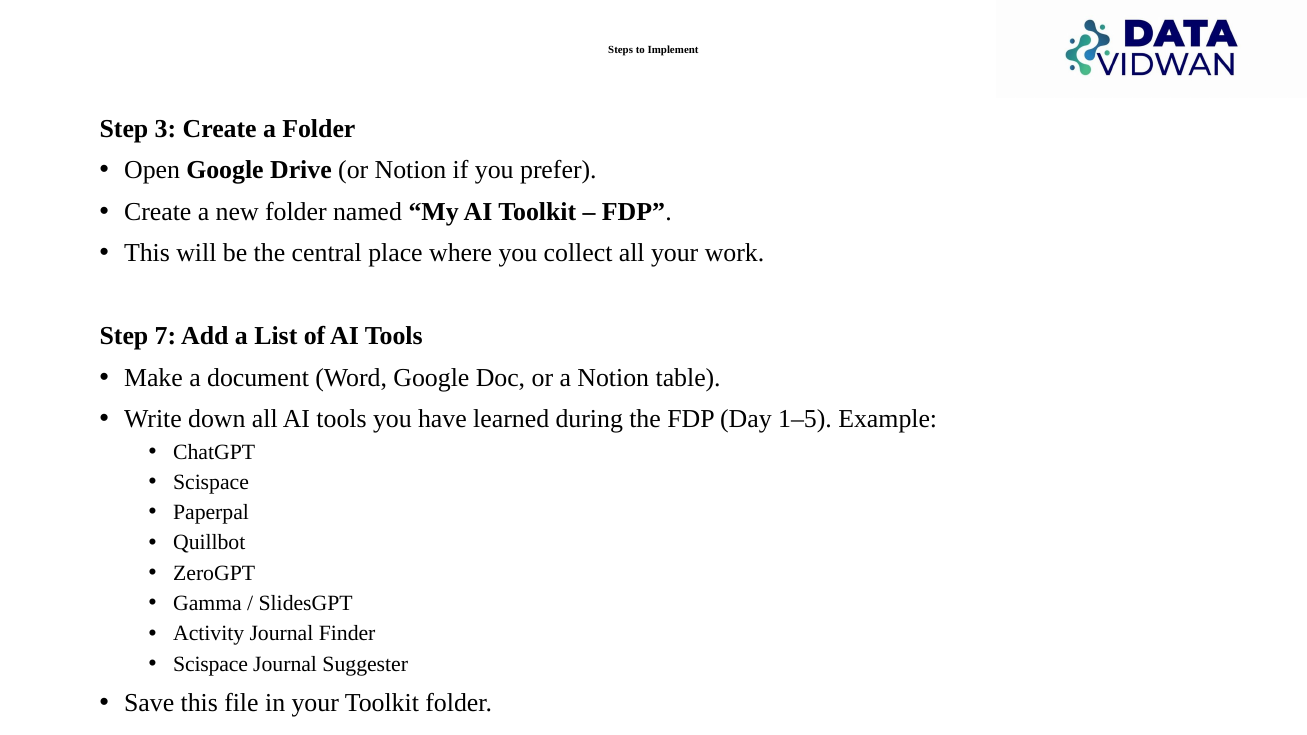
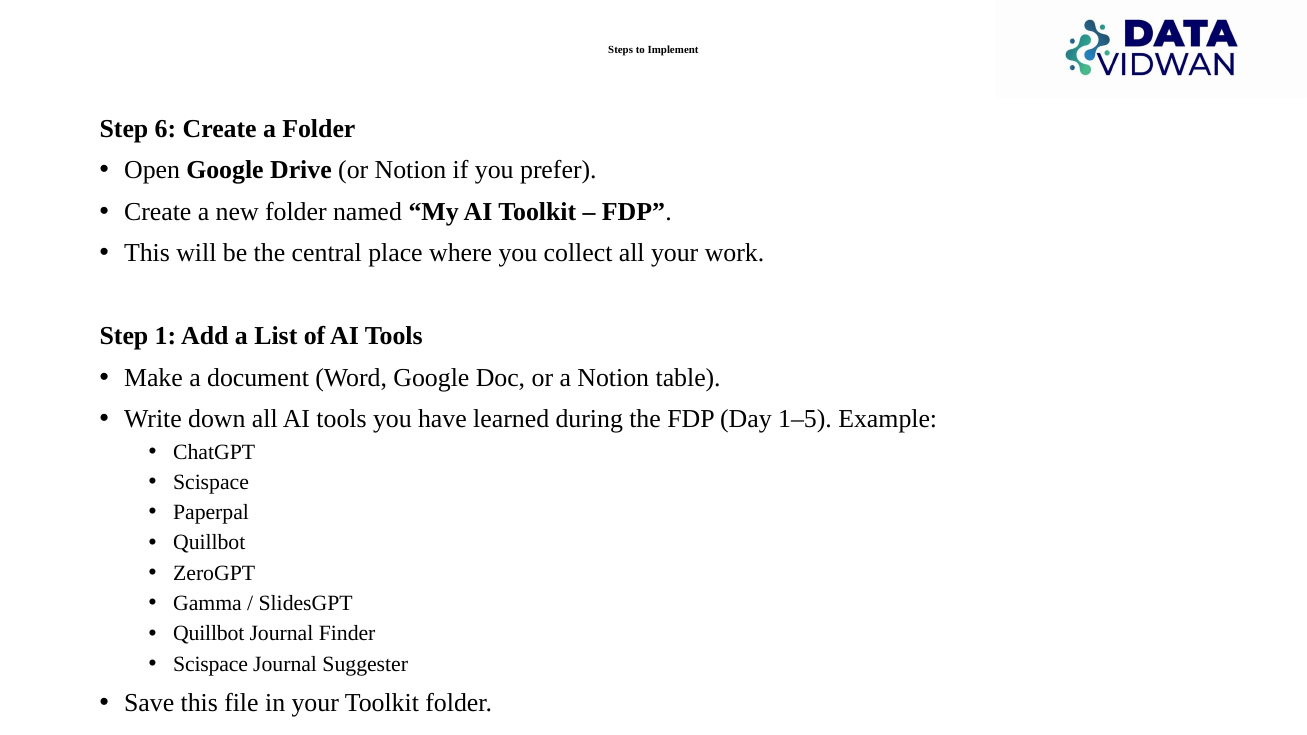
3: 3 -> 6 (165, 129)
7: 7 -> 1 (165, 336)
Activity: Activity -> Quillbot (209, 634)
